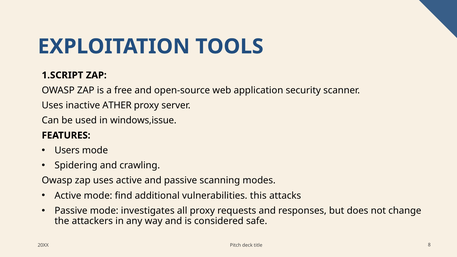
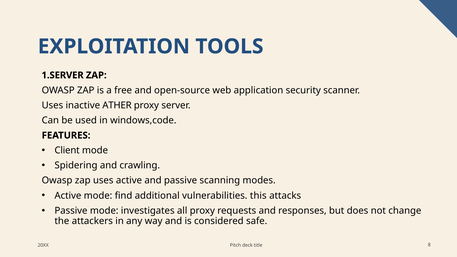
1.SCRIPT: 1.SCRIPT -> 1.SERVER (63, 75)
windows,issue: windows,issue -> windows,code (143, 120)
Users: Users -> Client (67, 150)
